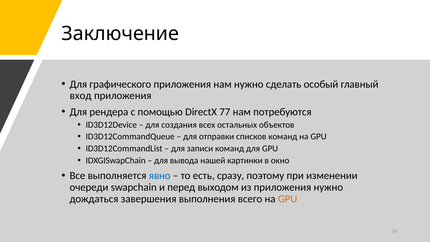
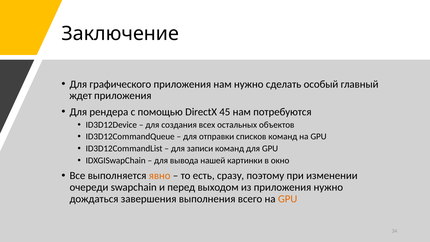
вход: вход -> ждет (81, 96)
77: 77 -> 45 (225, 112)
явно colour: blue -> orange (160, 176)
